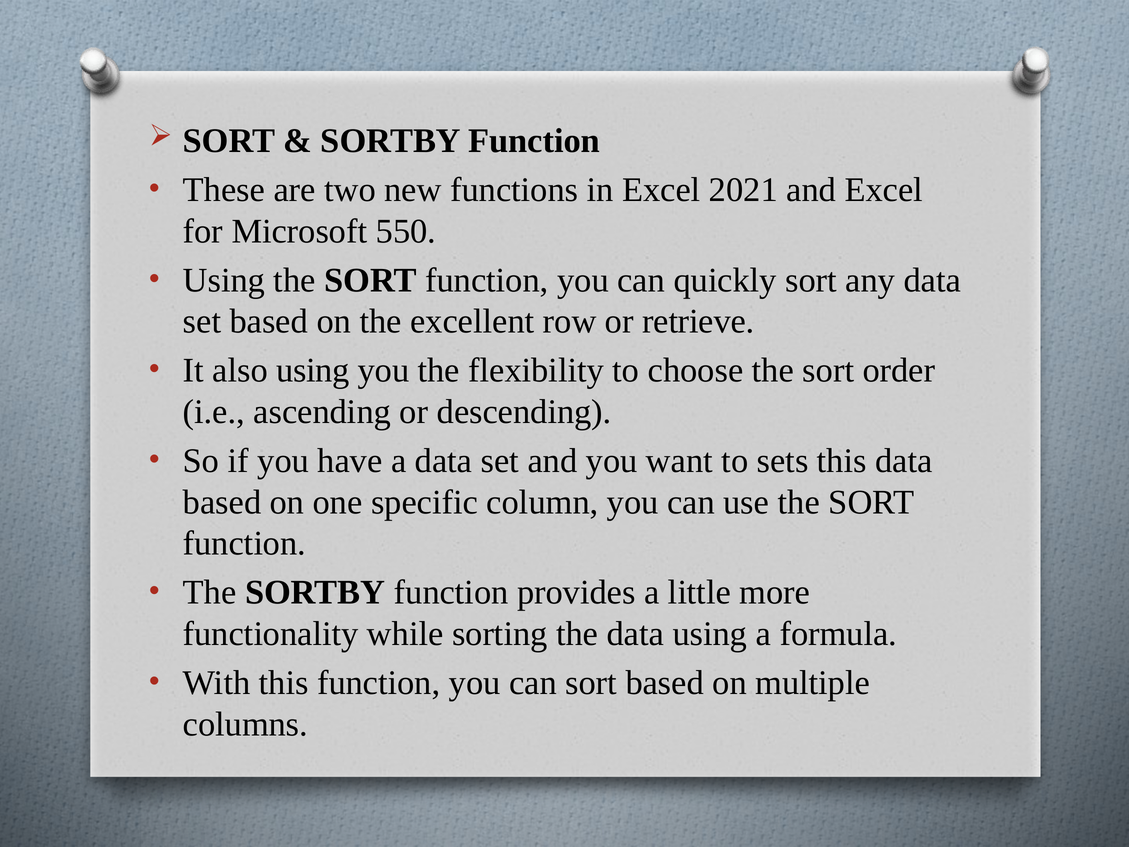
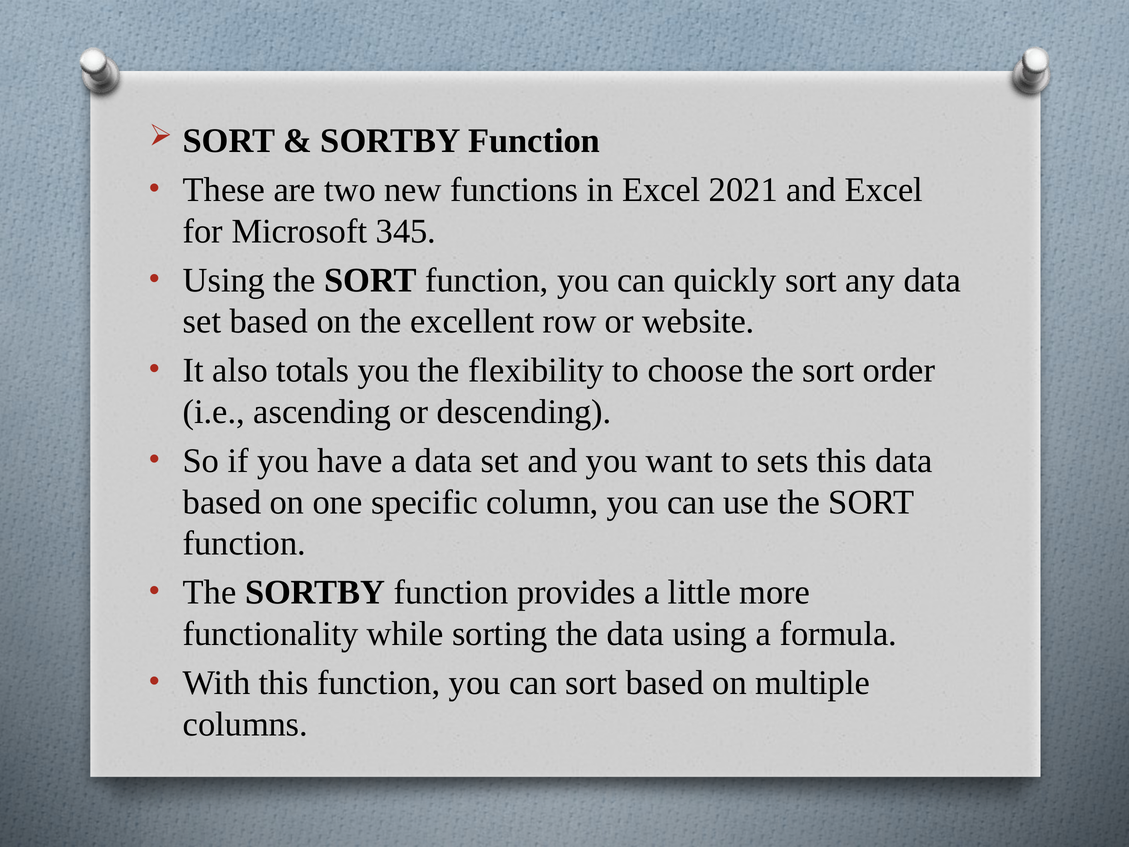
550: 550 -> 345 (406, 231)
retrieve: retrieve -> website (698, 321)
also using: using -> totals (313, 370)
